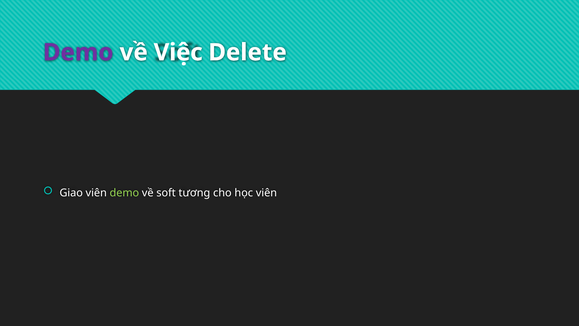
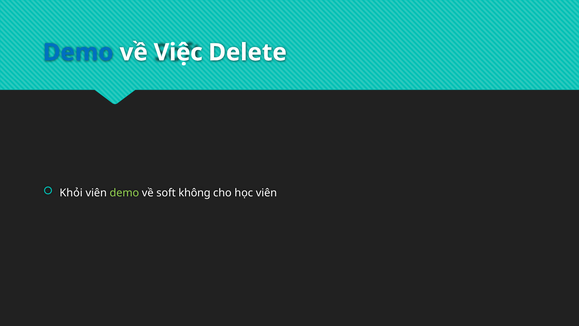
Demo colour: purple -> blue (78, 52)
Giao: Giao -> Khỏi (71, 193)
tương: tương -> không (195, 193)
